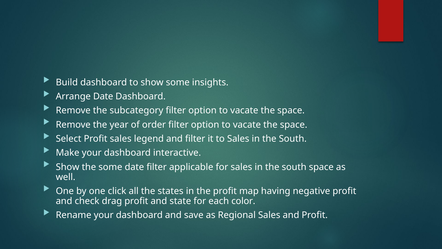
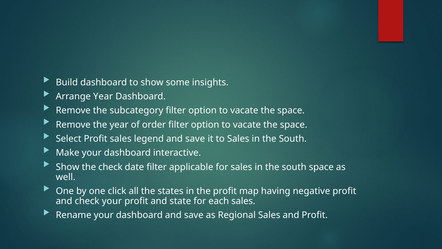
Arrange Date: Date -> Year (103, 96)
legend and filter: filter -> save (195, 139)
the some: some -> check (110, 167)
check drag: drag -> your (112, 201)
each color: color -> sales (243, 201)
